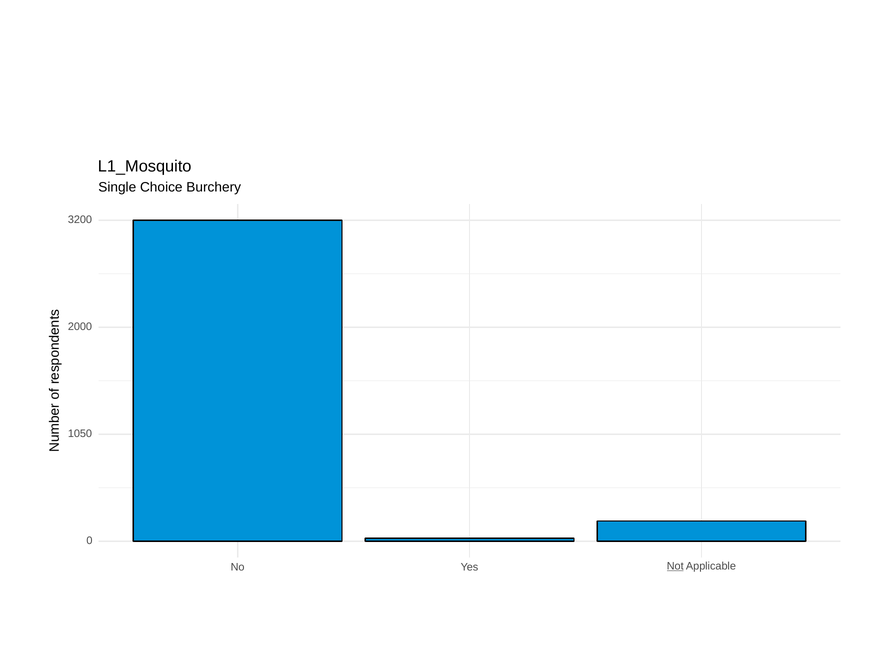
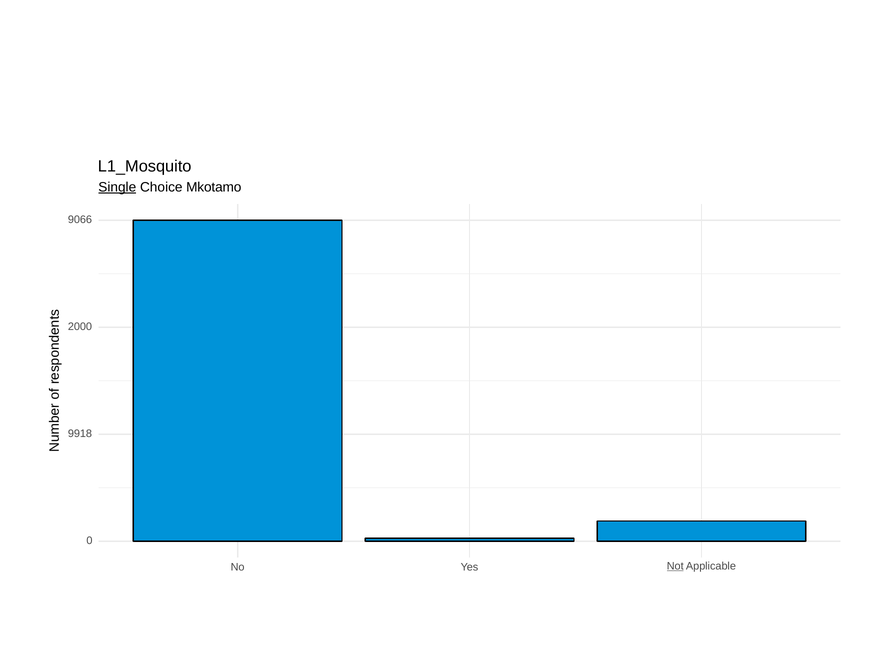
Single underline: none -> present (117, 187)
Burchery: Burchery -> Mkotamo (214, 187)
3200: 3200 -> 9066 (80, 220)
1050: 1050 -> 9918 (80, 434)
